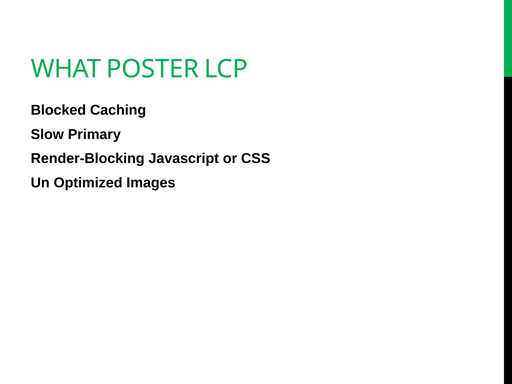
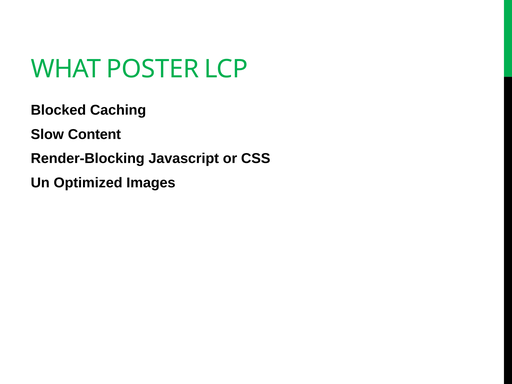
Primary: Primary -> Content (94, 134)
